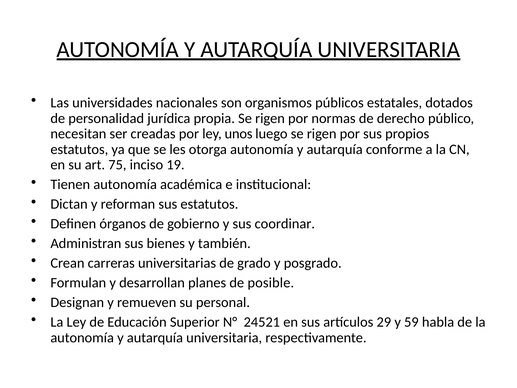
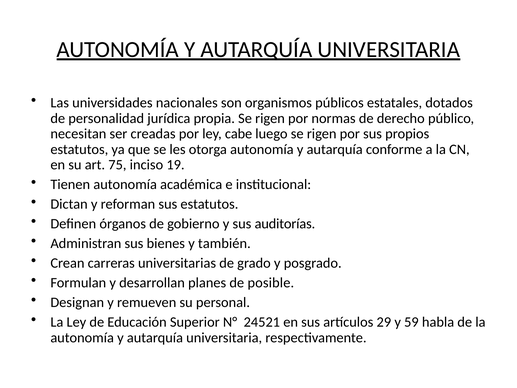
unos: unos -> cabe (239, 134)
coordinar: coordinar -> auditorías (285, 224)
